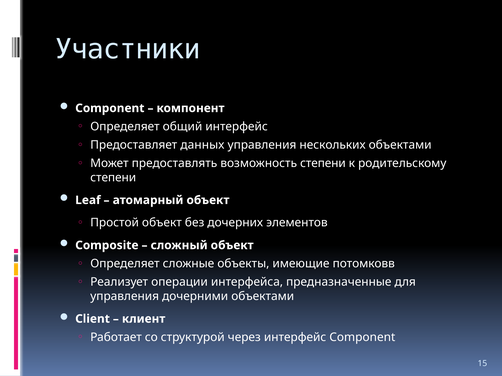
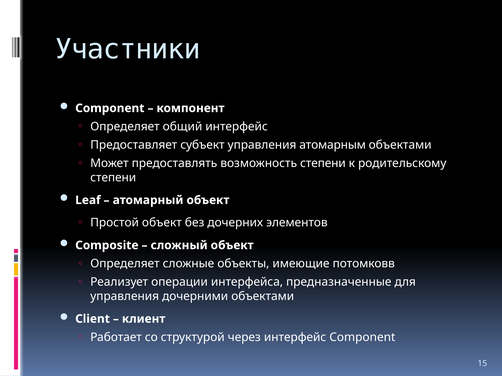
данных: данных -> субъект (202, 145)
нескольких: нескольких -> атомарным (333, 145)
